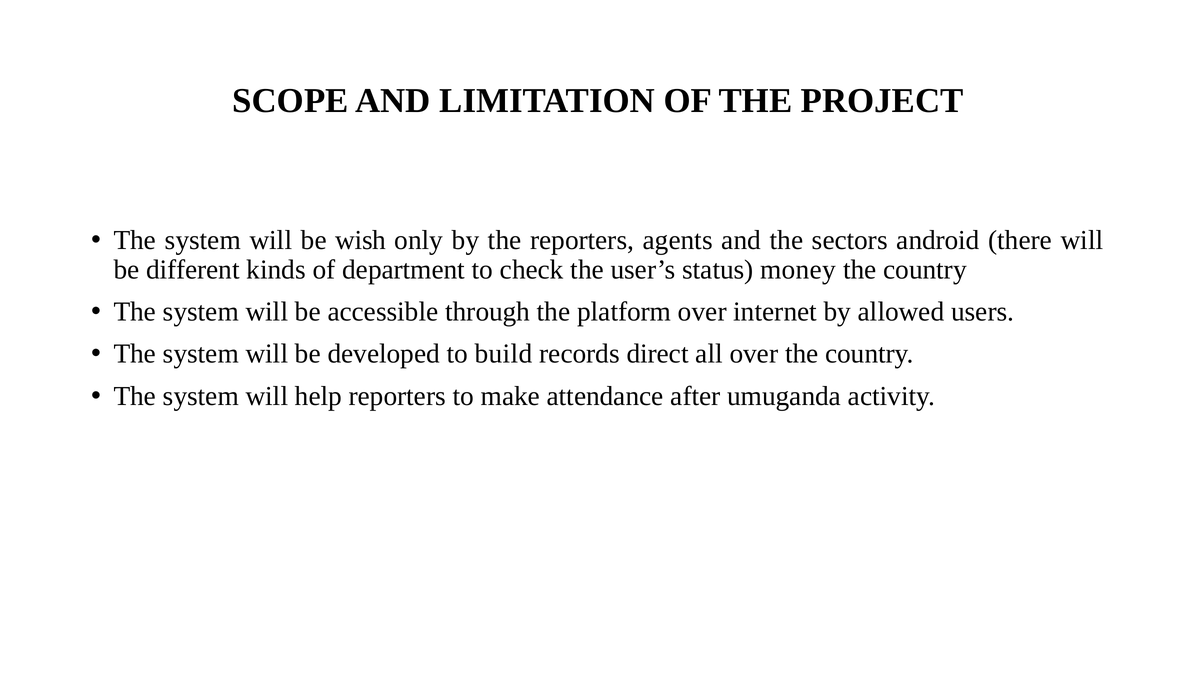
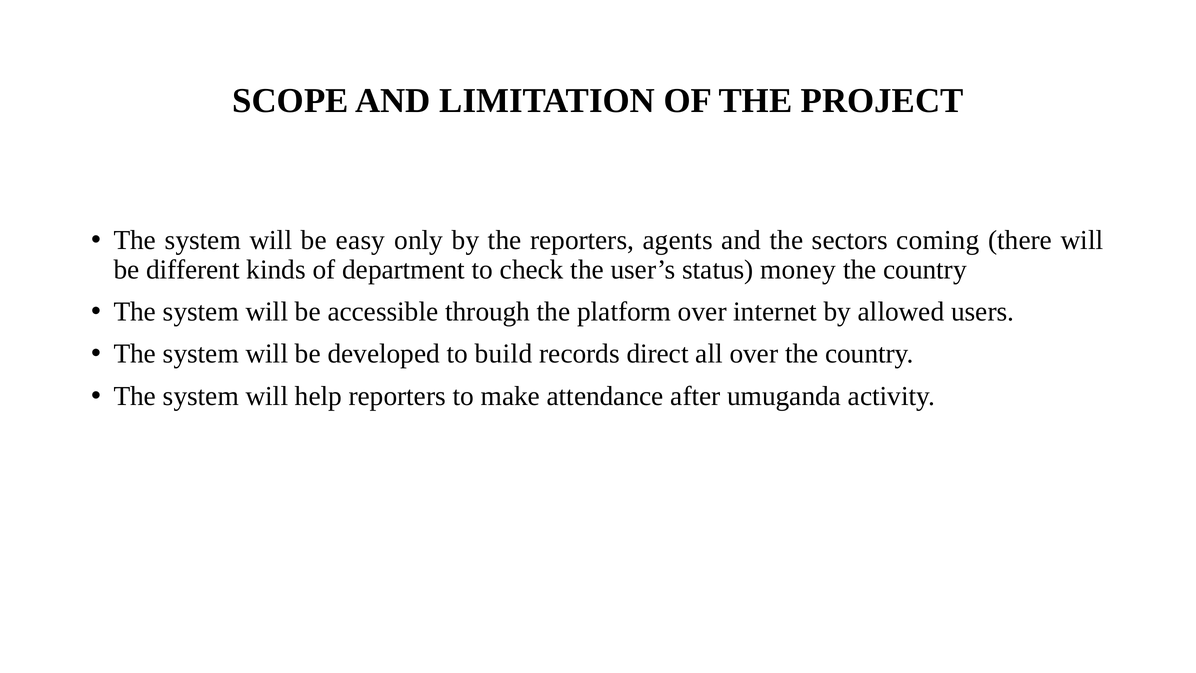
wish: wish -> easy (360, 240)
android: android -> coming (938, 240)
